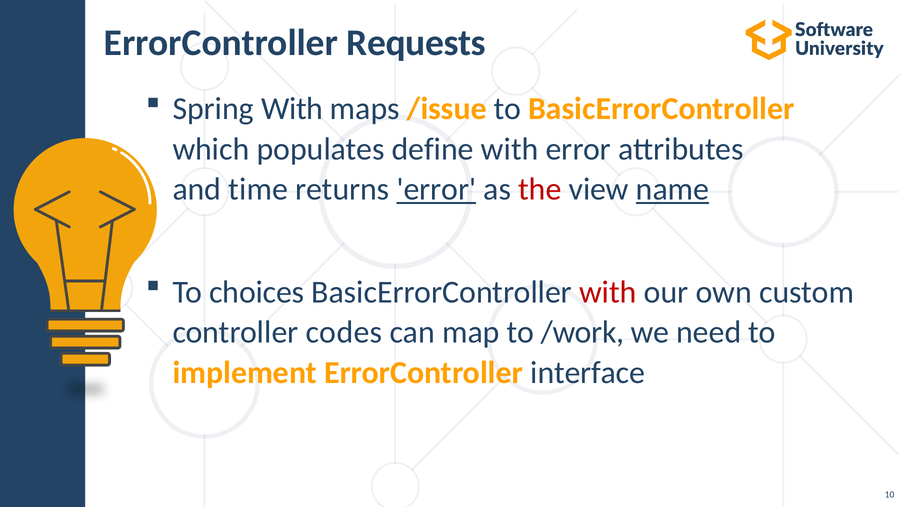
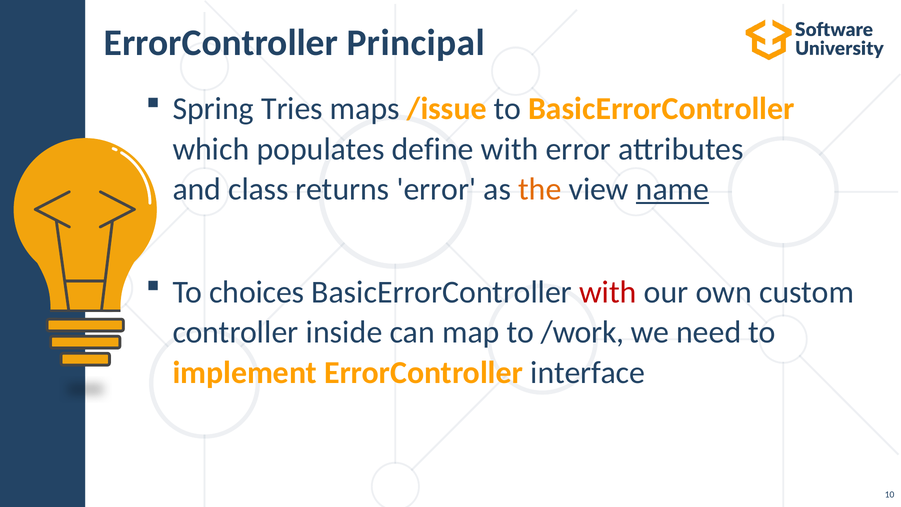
Requests: Requests -> Principal (416, 43)
Spring With: With -> Tries (292, 109)
time: time -> class (258, 189)
error underline: present -> none (436, 189)
the colour: red -> orange (540, 189)
codes: codes -> inside (344, 332)
